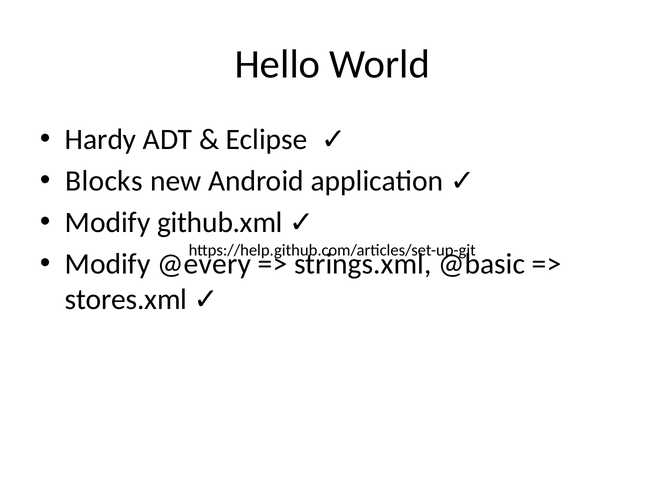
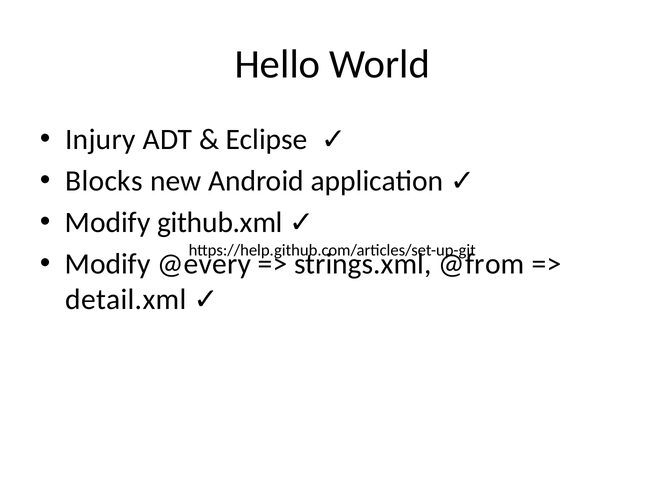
Hardy: Hardy -> Injury (100, 140)
@basic: @basic -> @from (481, 264)
stores.xml: stores.xml -> detail.xml (126, 299)
